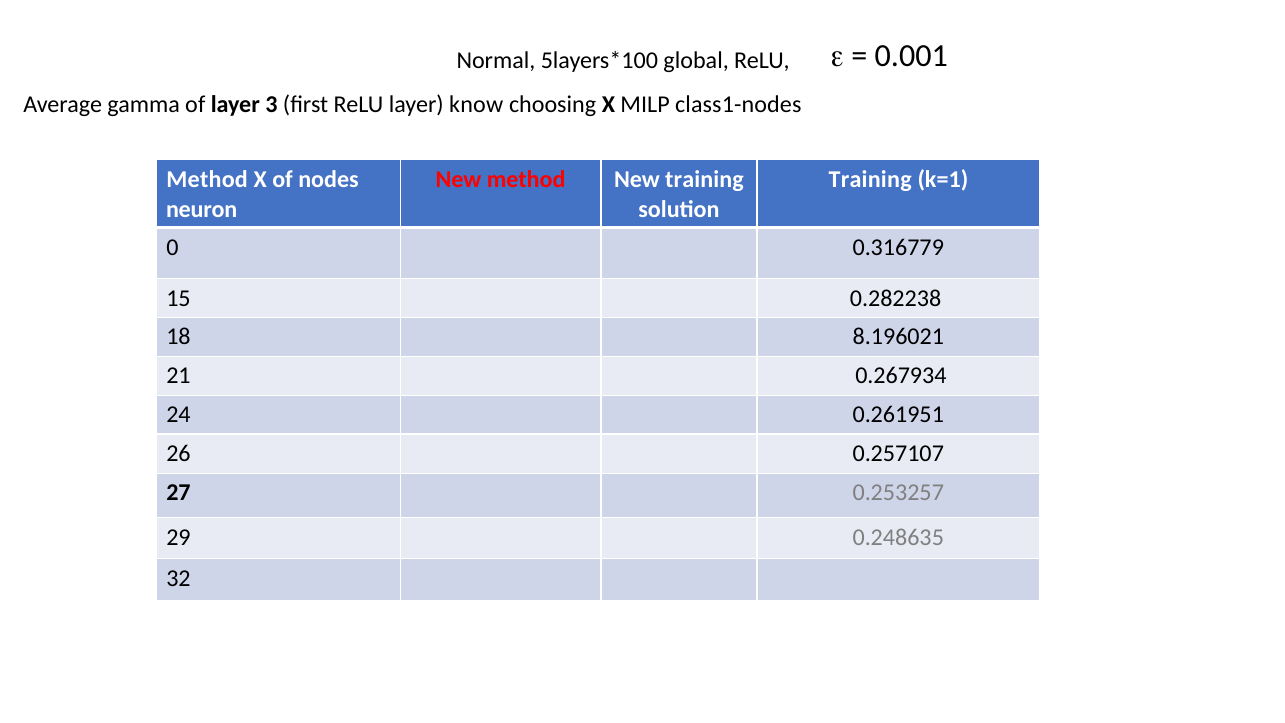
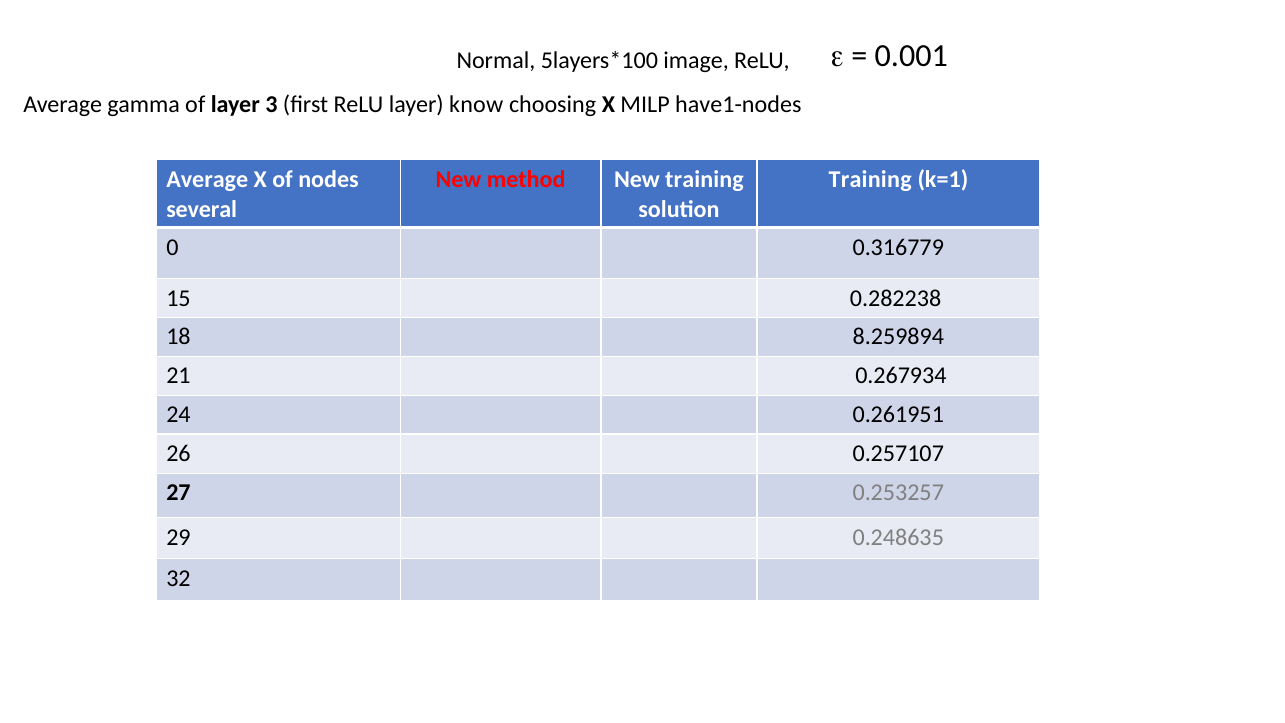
global: global -> image (696, 61)
class1-nodes: class1-nodes -> have1-nodes (738, 104)
Method: Method -> Average (207, 180)
neuron: neuron -> several (202, 209)
8.196021: 8.196021 -> 8.259894 (898, 337)
